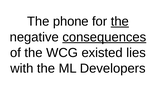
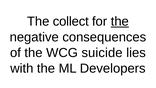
phone: phone -> collect (71, 21)
consequences underline: present -> none (104, 37)
existed: existed -> suicide (102, 53)
